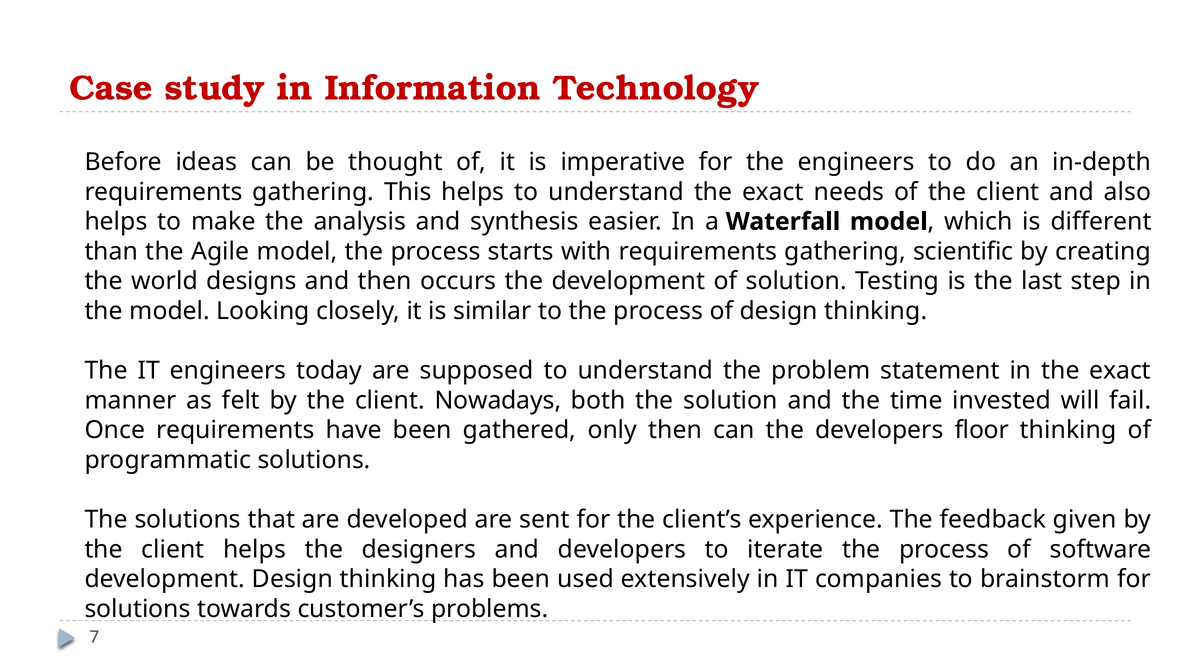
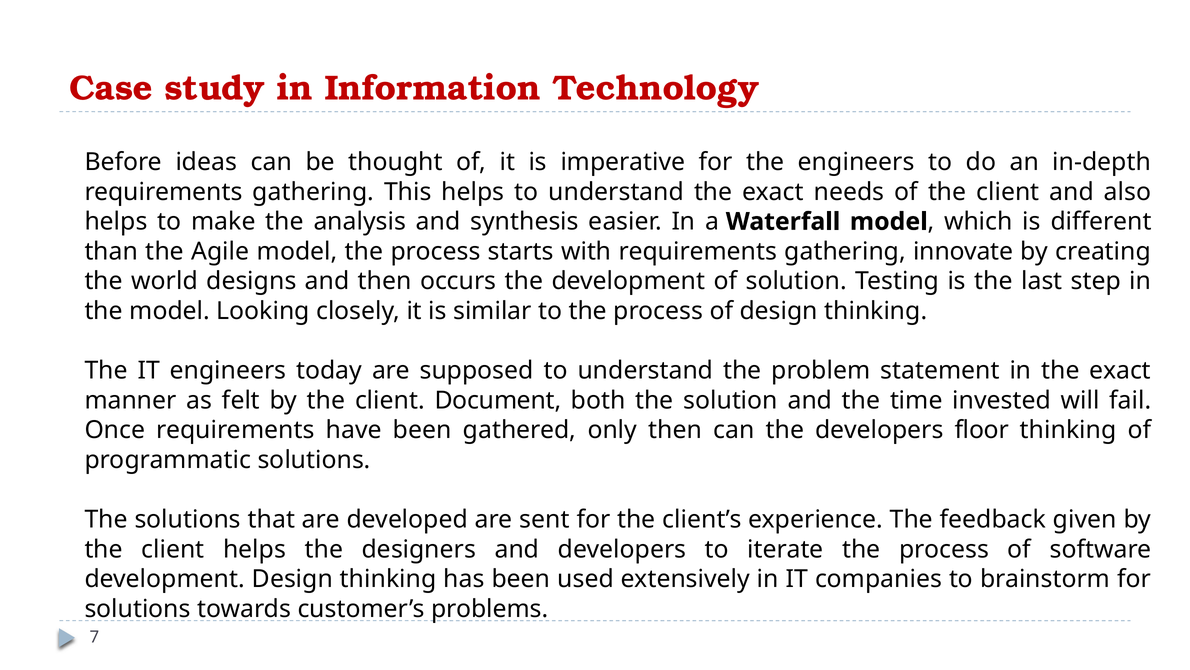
scientific: scientific -> innovate (963, 251)
Nowadays: Nowadays -> Document (498, 400)
